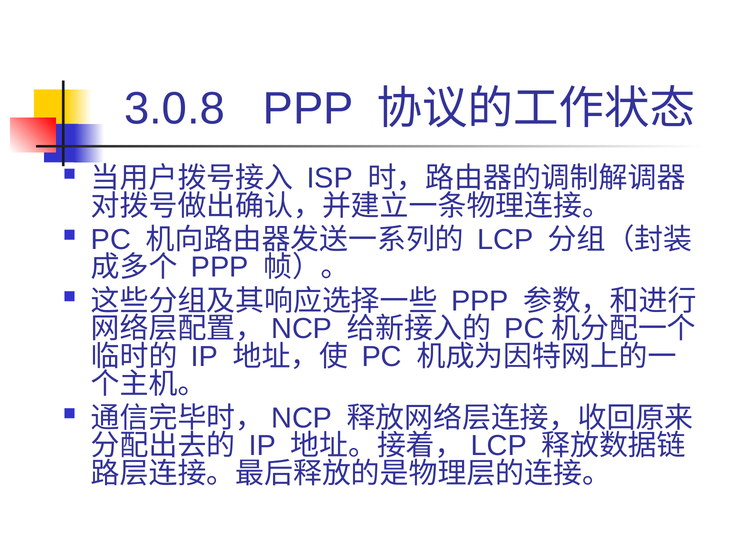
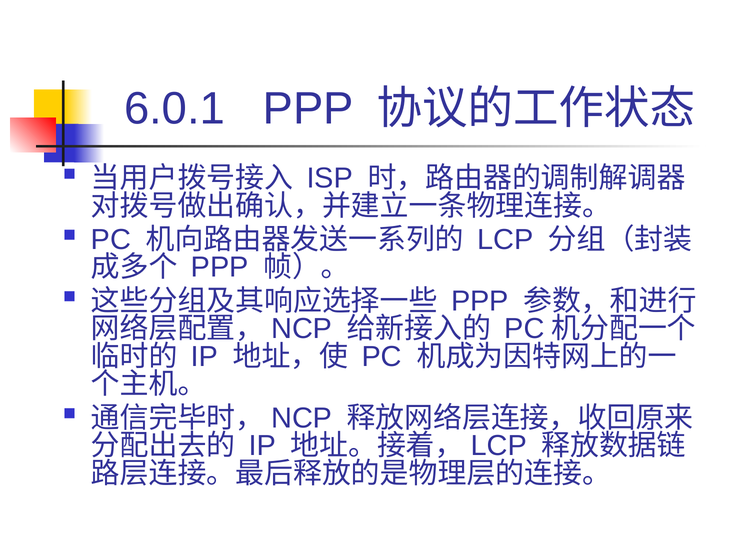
3.0.8: 3.0.8 -> 6.0.1 (175, 109)
